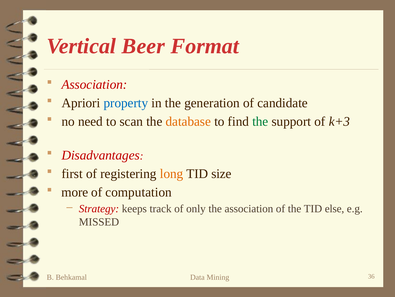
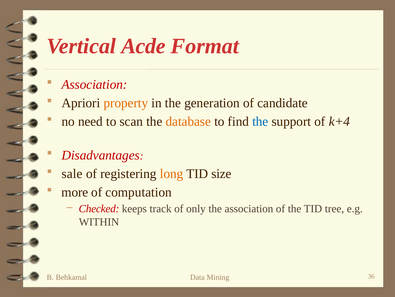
Beer: Beer -> Acde (144, 46)
property colour: blue -> orange (126, 103)
the colour: green -> blue (260, 121)
k+3: k+3 -> k+4 (339, 121)
first: first -> sale (72, 173)
Strategy: Strategy -> Checked (99, 208)
else: else -> tree (334, 208)
MISSED: MISSED -> WITHIN (99, 221)
